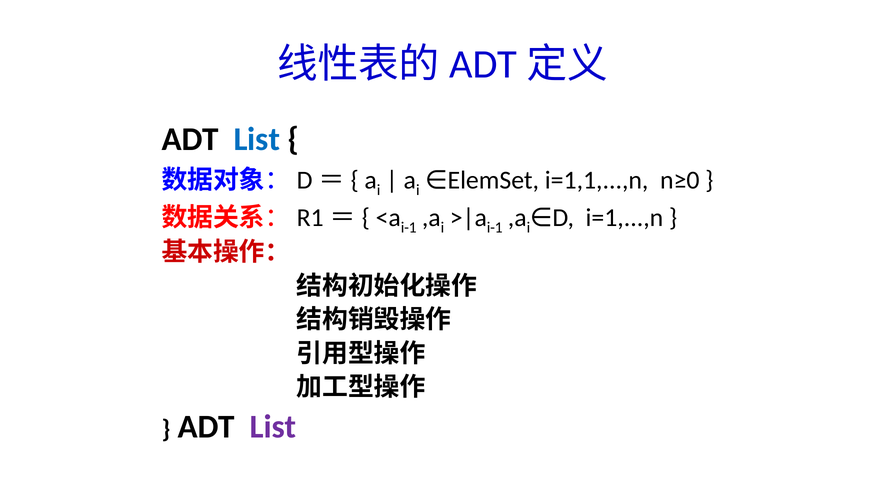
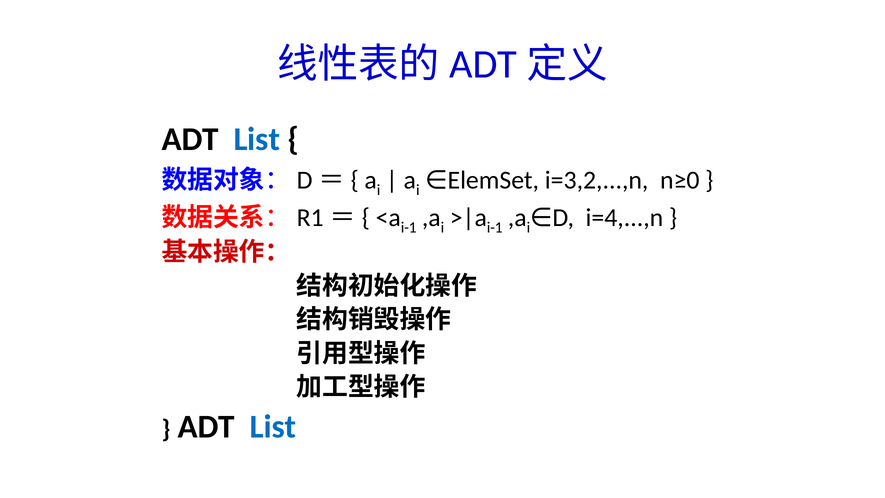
i=1,1,...,n: i=1,1,...,n -> i=3,2,...,n (597, 180)
i=1,...,n: i=1,...,n -> i=4,...,n (624, 218)
List colour: purple -> blue (273, 426)
